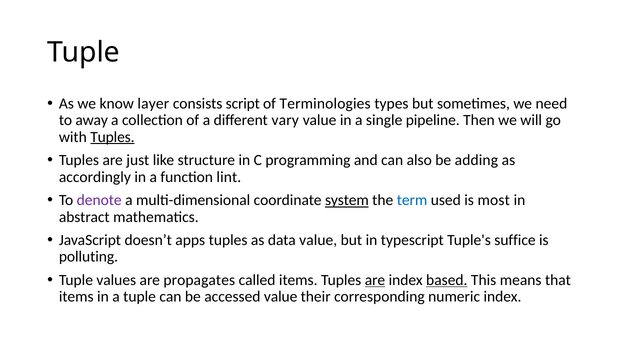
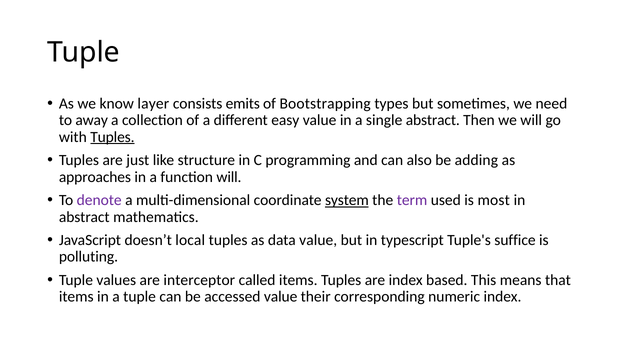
script: script -> emits (243, 103)
Terminologies: Terminologies -> Bootstrapping (325, 103)
vary: vary -> easy (285, 120)
single pipeline: pipeline -> abstract (433, 120)
accordingly: accordingly -> approaches (95, 177)
function lint: lint -> will (229, 177)
term colour: blue -> purple (412, 200)
apps: apps -> local (190, 240)
propagates: propagates -> interceptor (199, 280)
are underline: present -> none (375, 280)
based underline: present -> none (447, 280)
